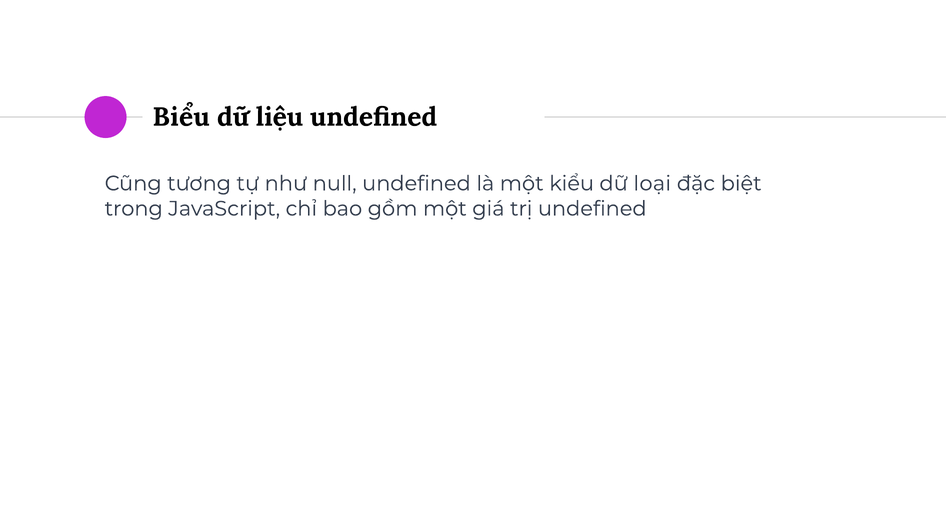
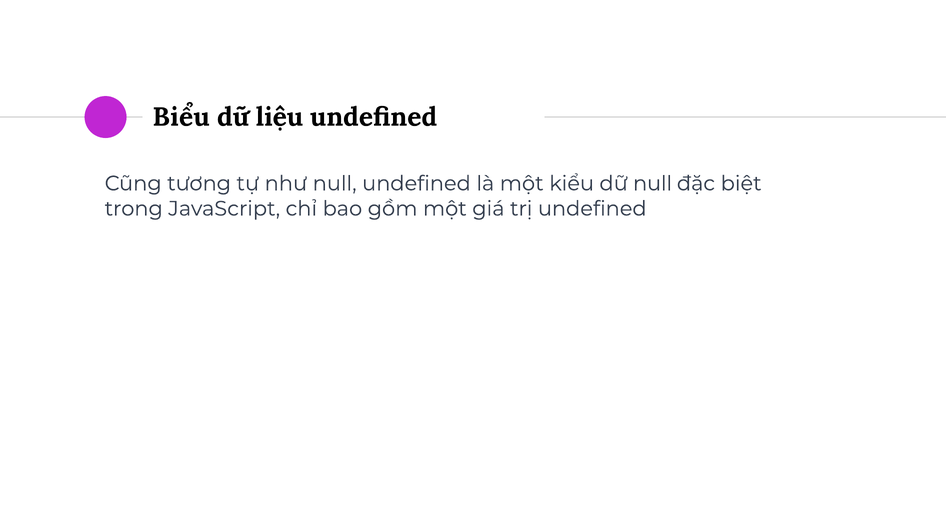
loại: loại -> null (653, 183)
